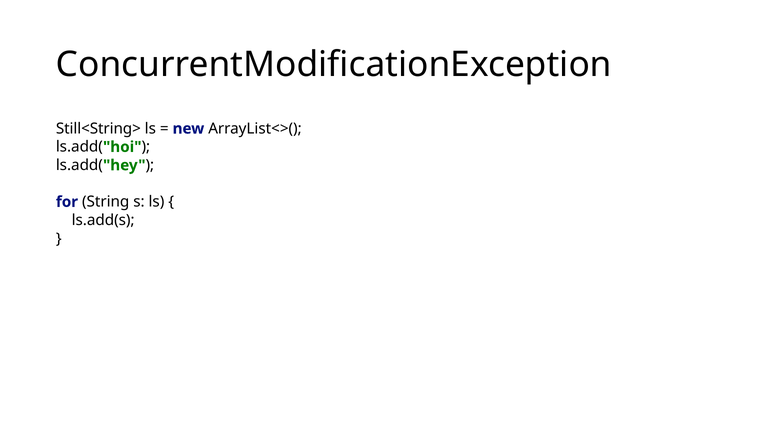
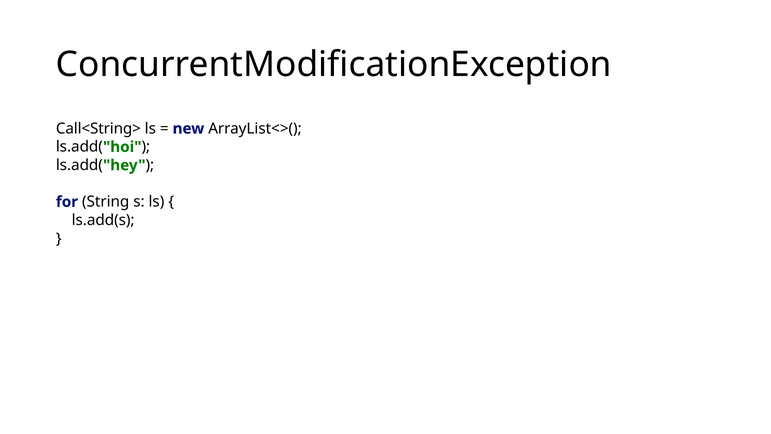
Still<String>: Still<String> -> Call<String> (98, 129)
